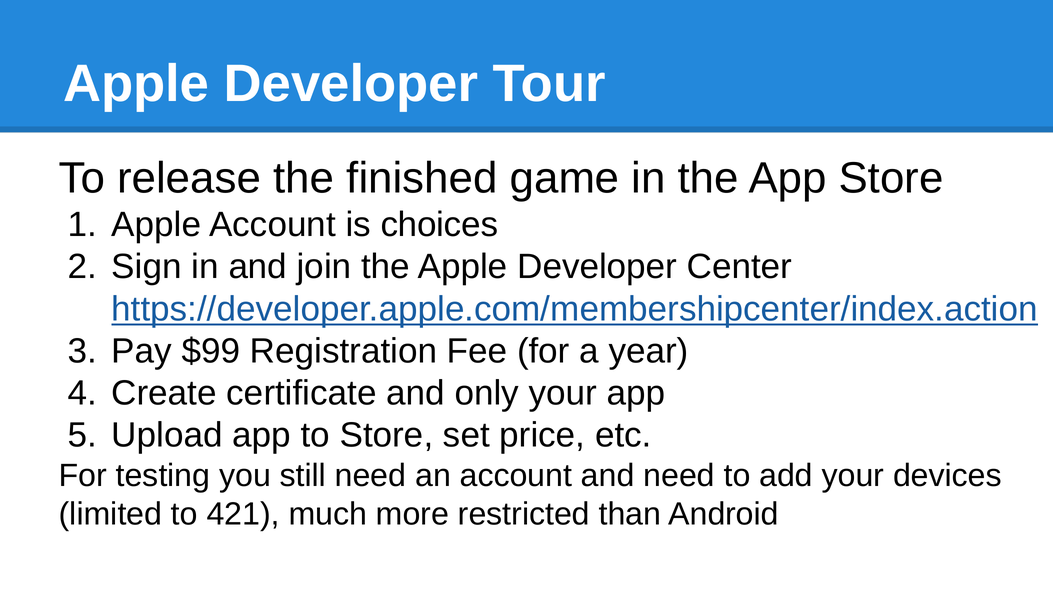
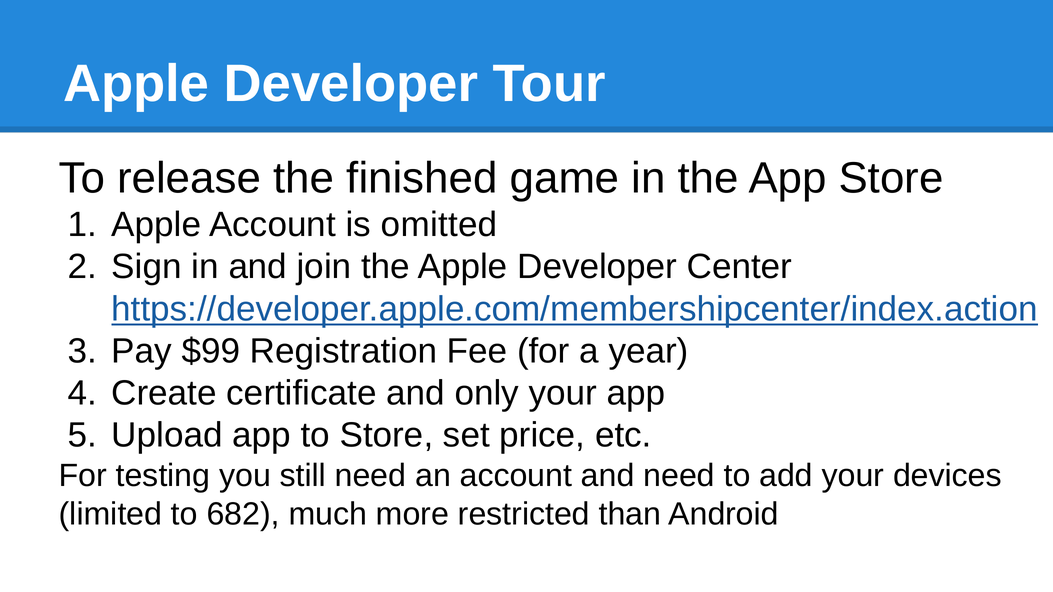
choices: choices -> omitted (439, 225)
421: 421 -> 682 (243, 514)
